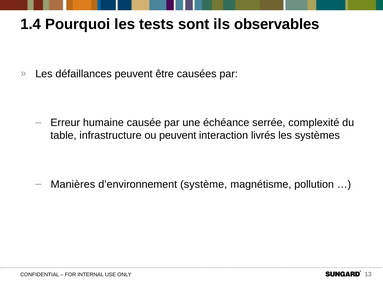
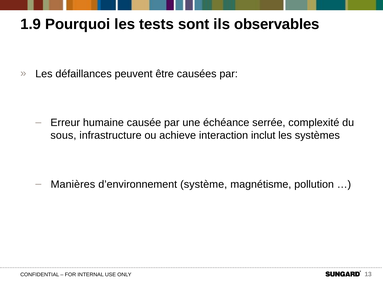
1.4: 1.4 -> 1.9 (31, 24)
table: table -> sous (63, 136)
ou peuvent: peuvent -> achieve (178, 136)
livrés: livrés -> inclut (263, 136)
